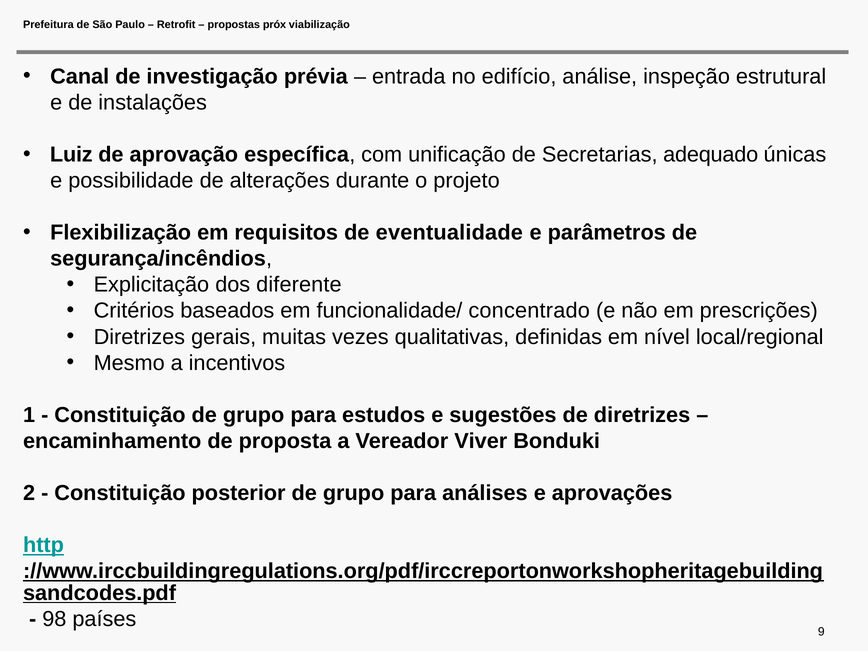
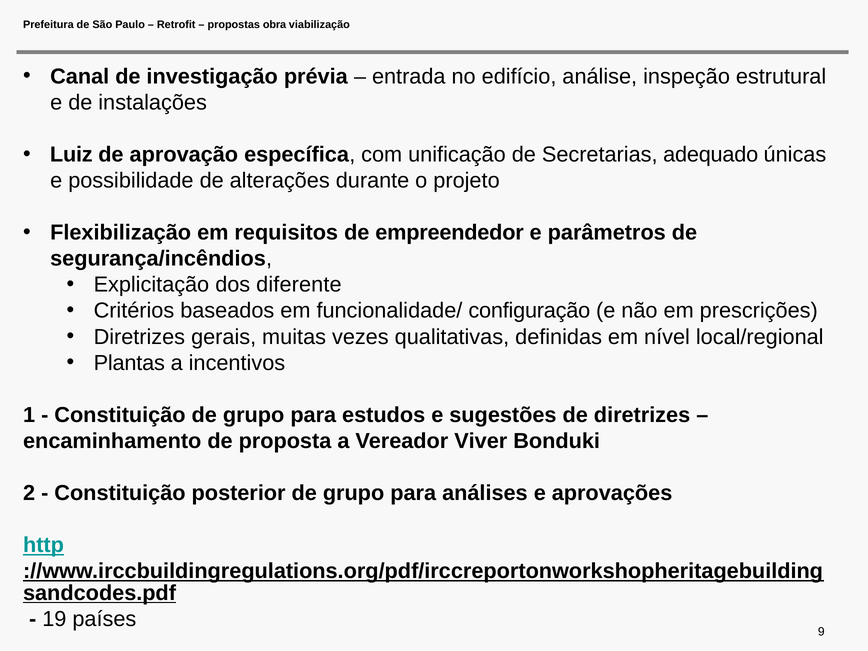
próx: próx -> obra (274, 25)
eventualidade: eventualidade -> empreendedor (450, 233)
concentrado: concentrado -> configuração (529, 311)
Mesmo: Mesmo -> Plantas (129, 363)
98: 98 -> 19 (54, 619)
